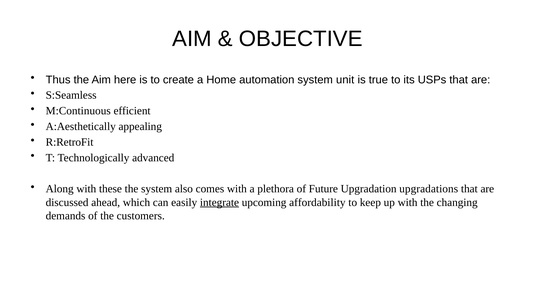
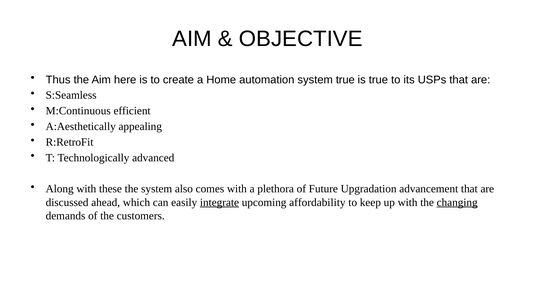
system unit: unit -> true (345, 80)
upgradations: upgradations -> advancement (429, 189)
changing underline: none -> present (457, 202)
